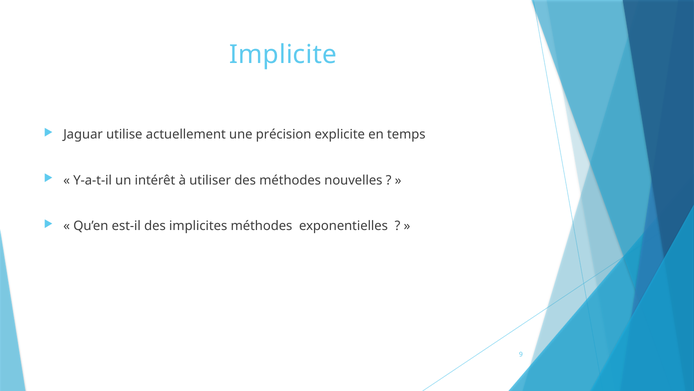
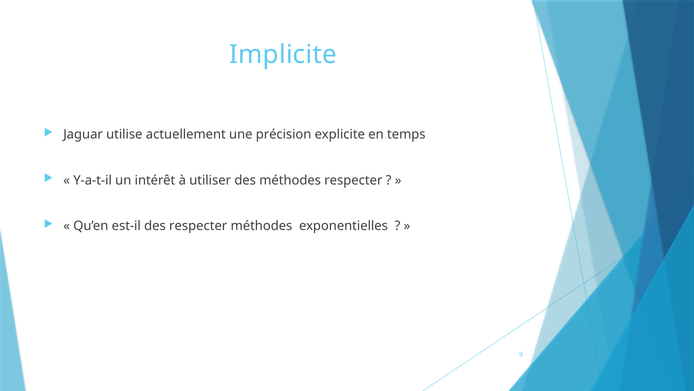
méthodes nouvelles: nouvelles -> respecter (353, 180)
des implicites: implicites -> respecter (198, 226)
